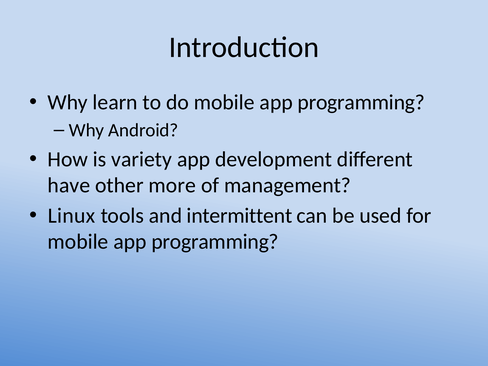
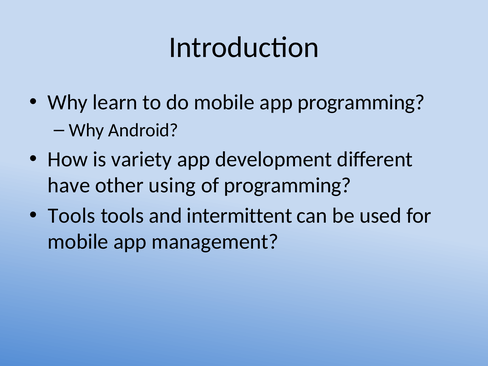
more: more -> using (172, 185)
of management: management -> programming (288, 185)
Linux: Linux -> Tools (72, 216)
programming: programming -> management (215, 242)
